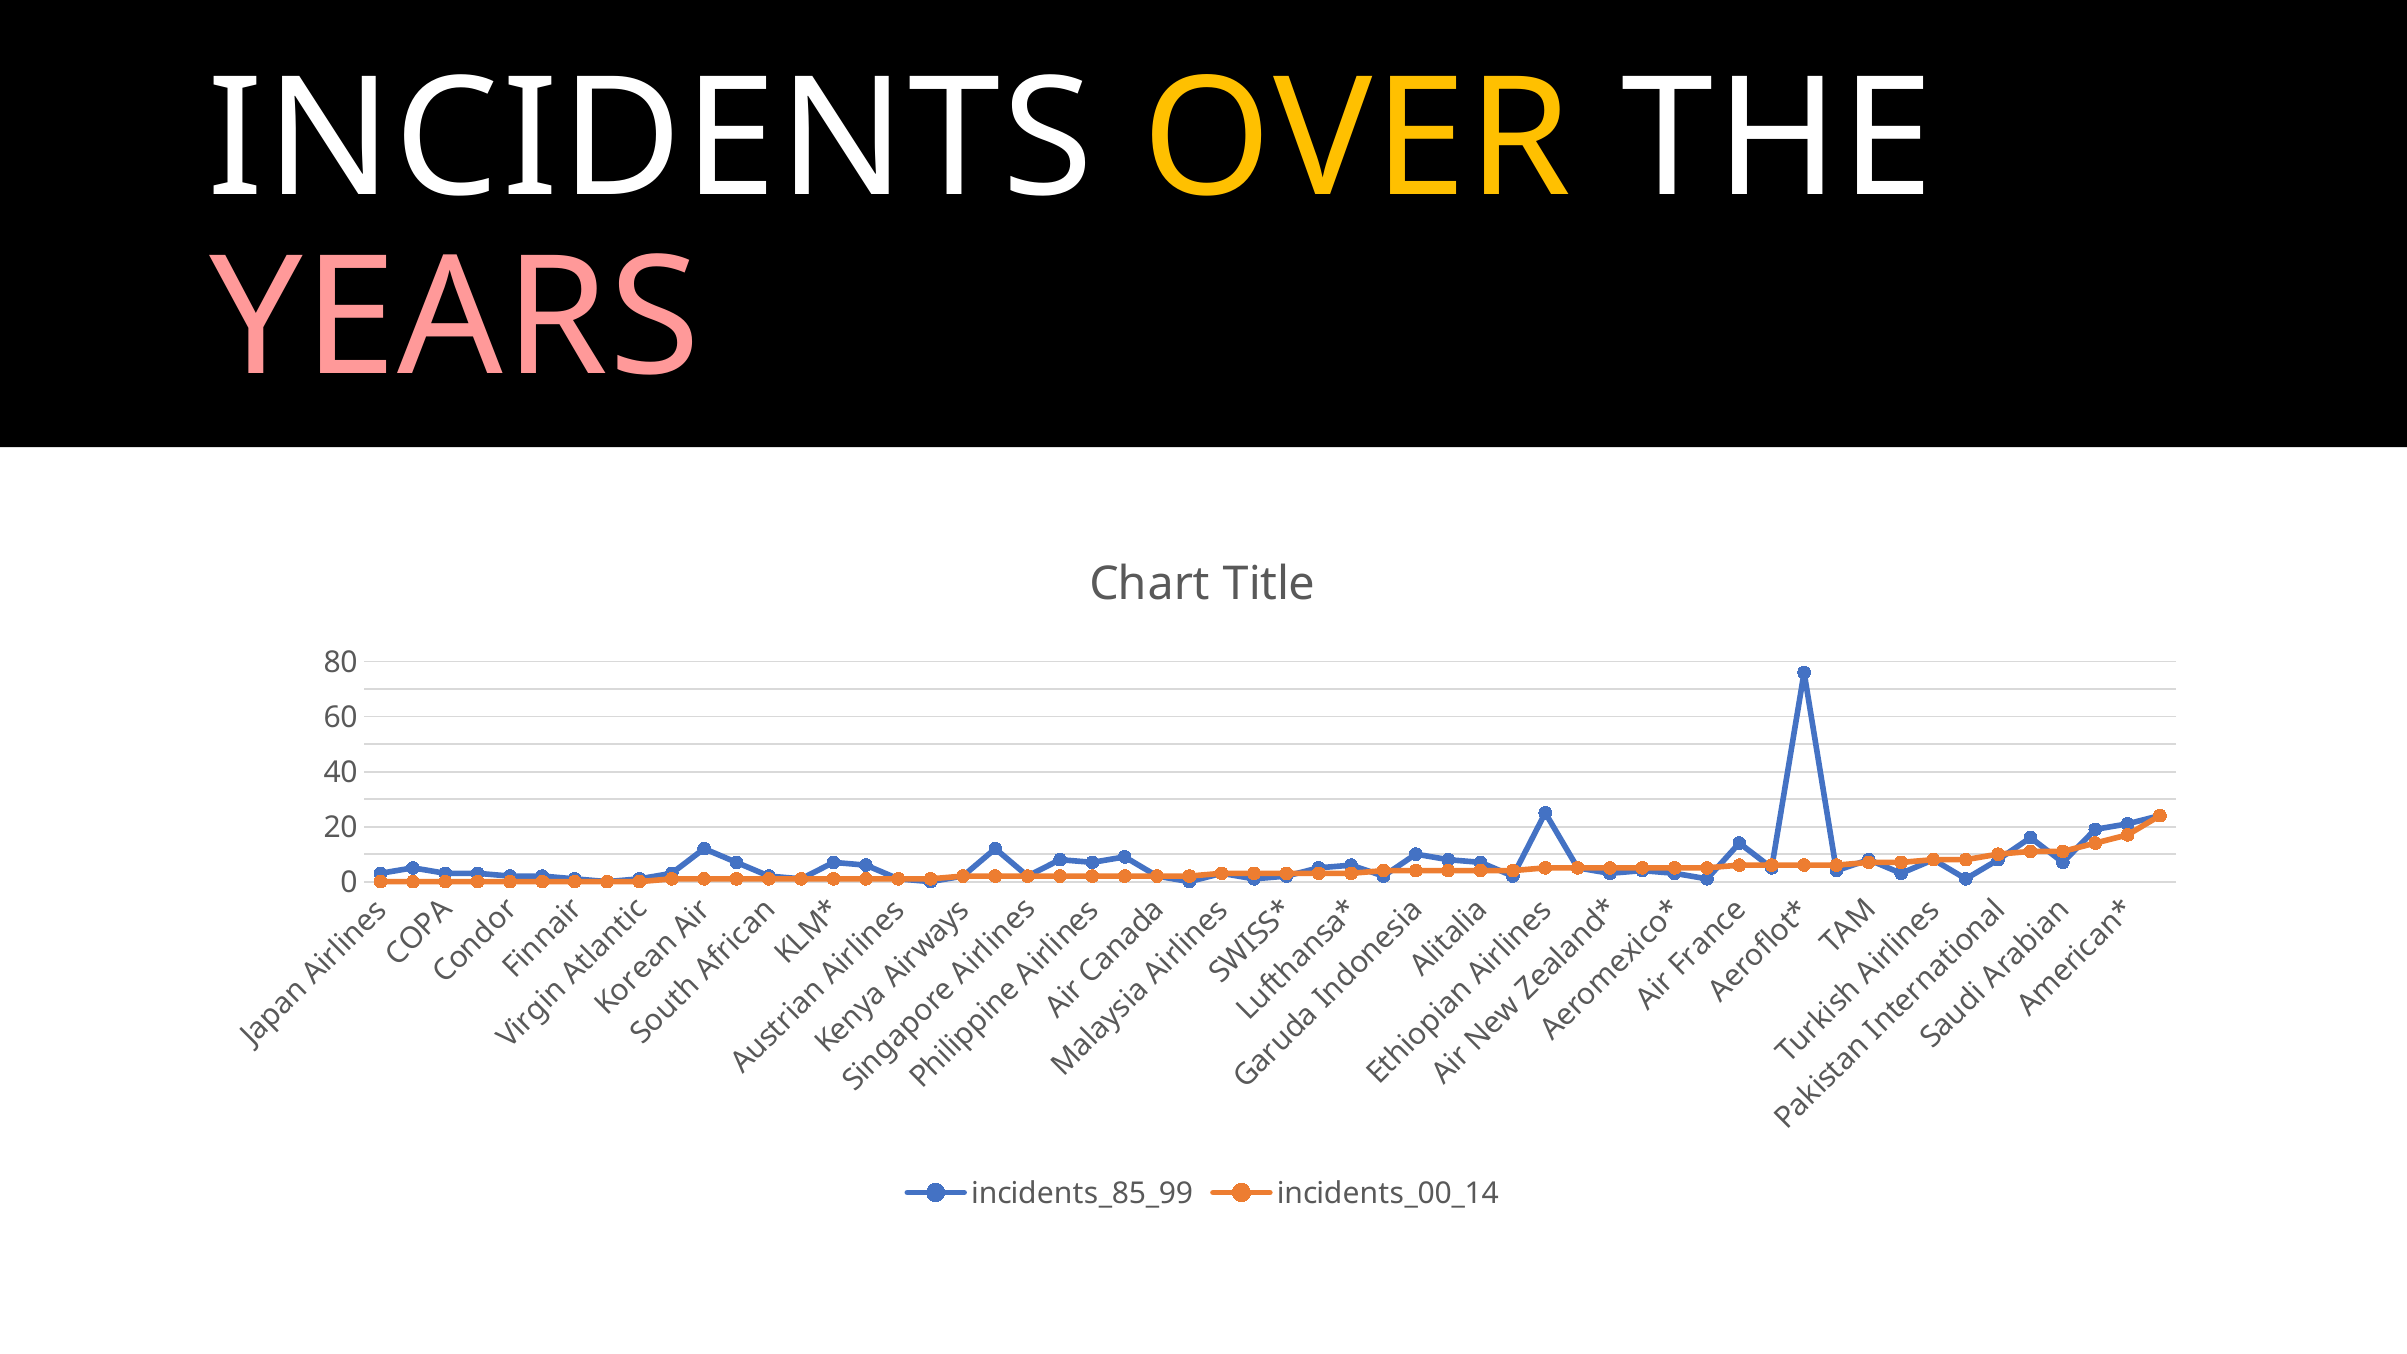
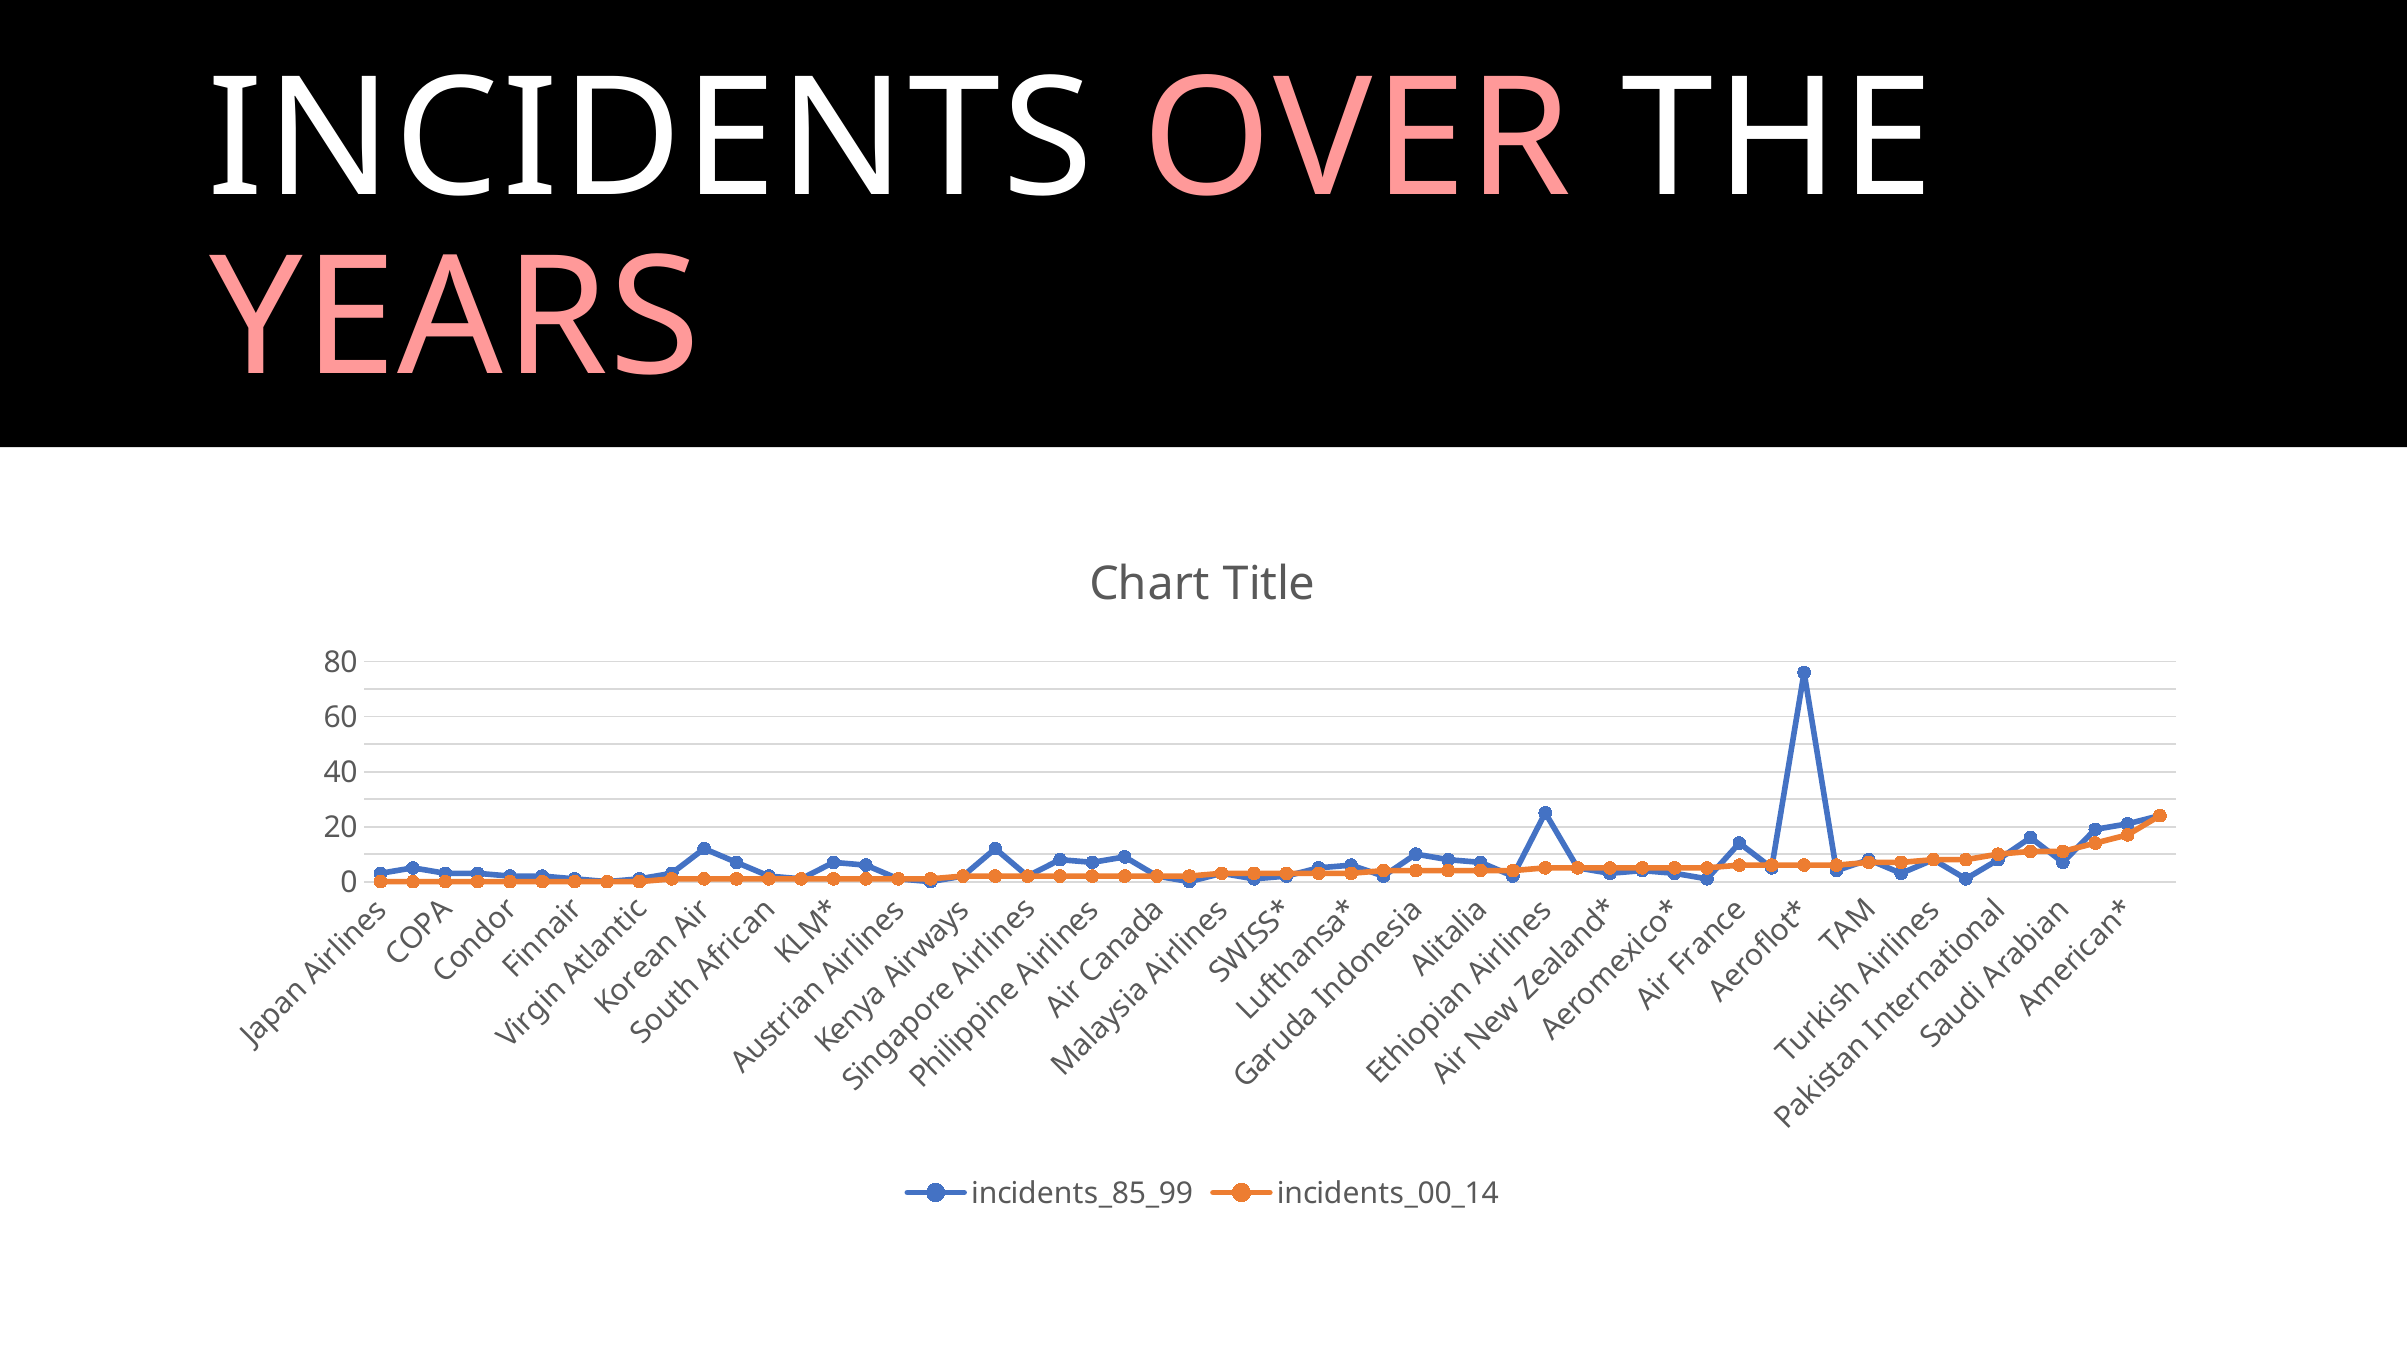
OVER colour: yellow -> pink (1357, 140)
